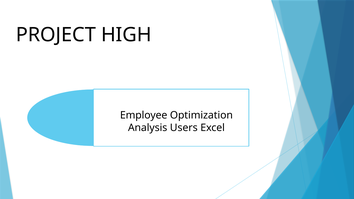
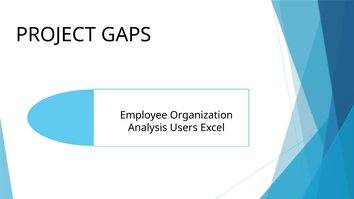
HIGH: HIGH -> GAPS (126, 35)
Optimization: Optimization -> Organization (201, 115)
